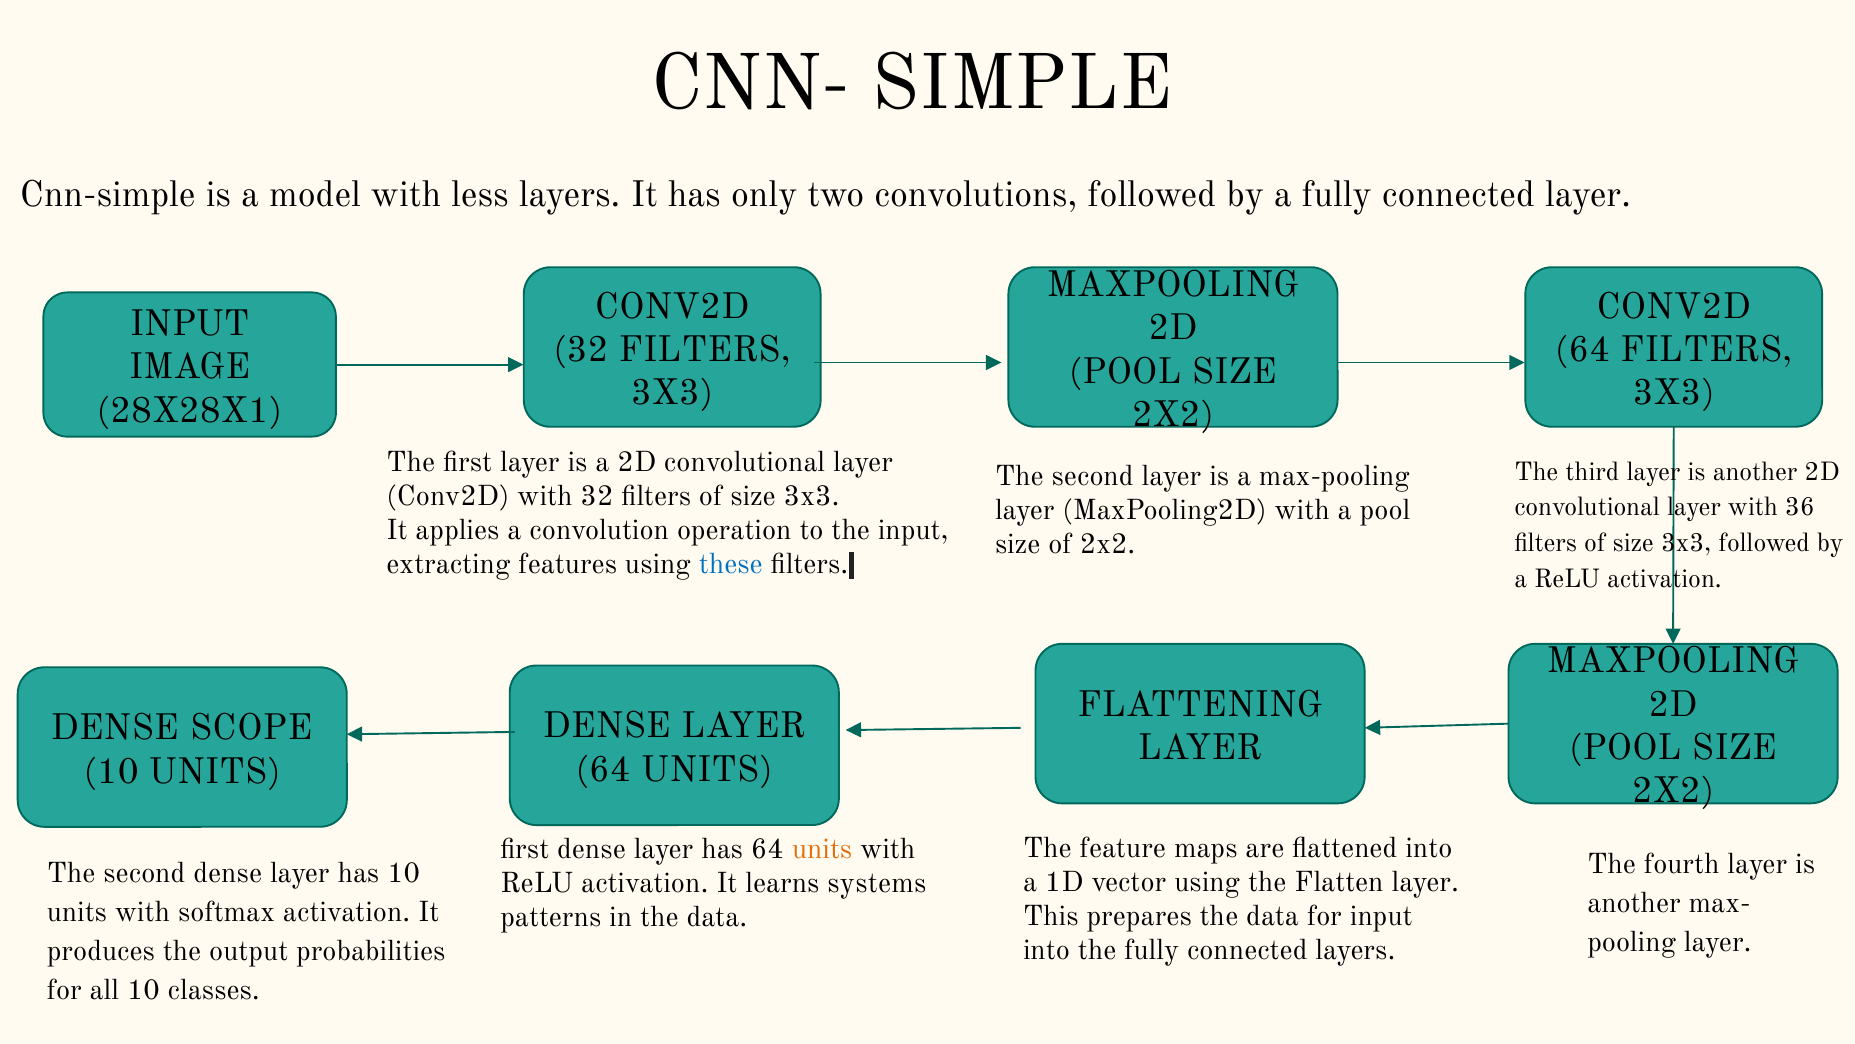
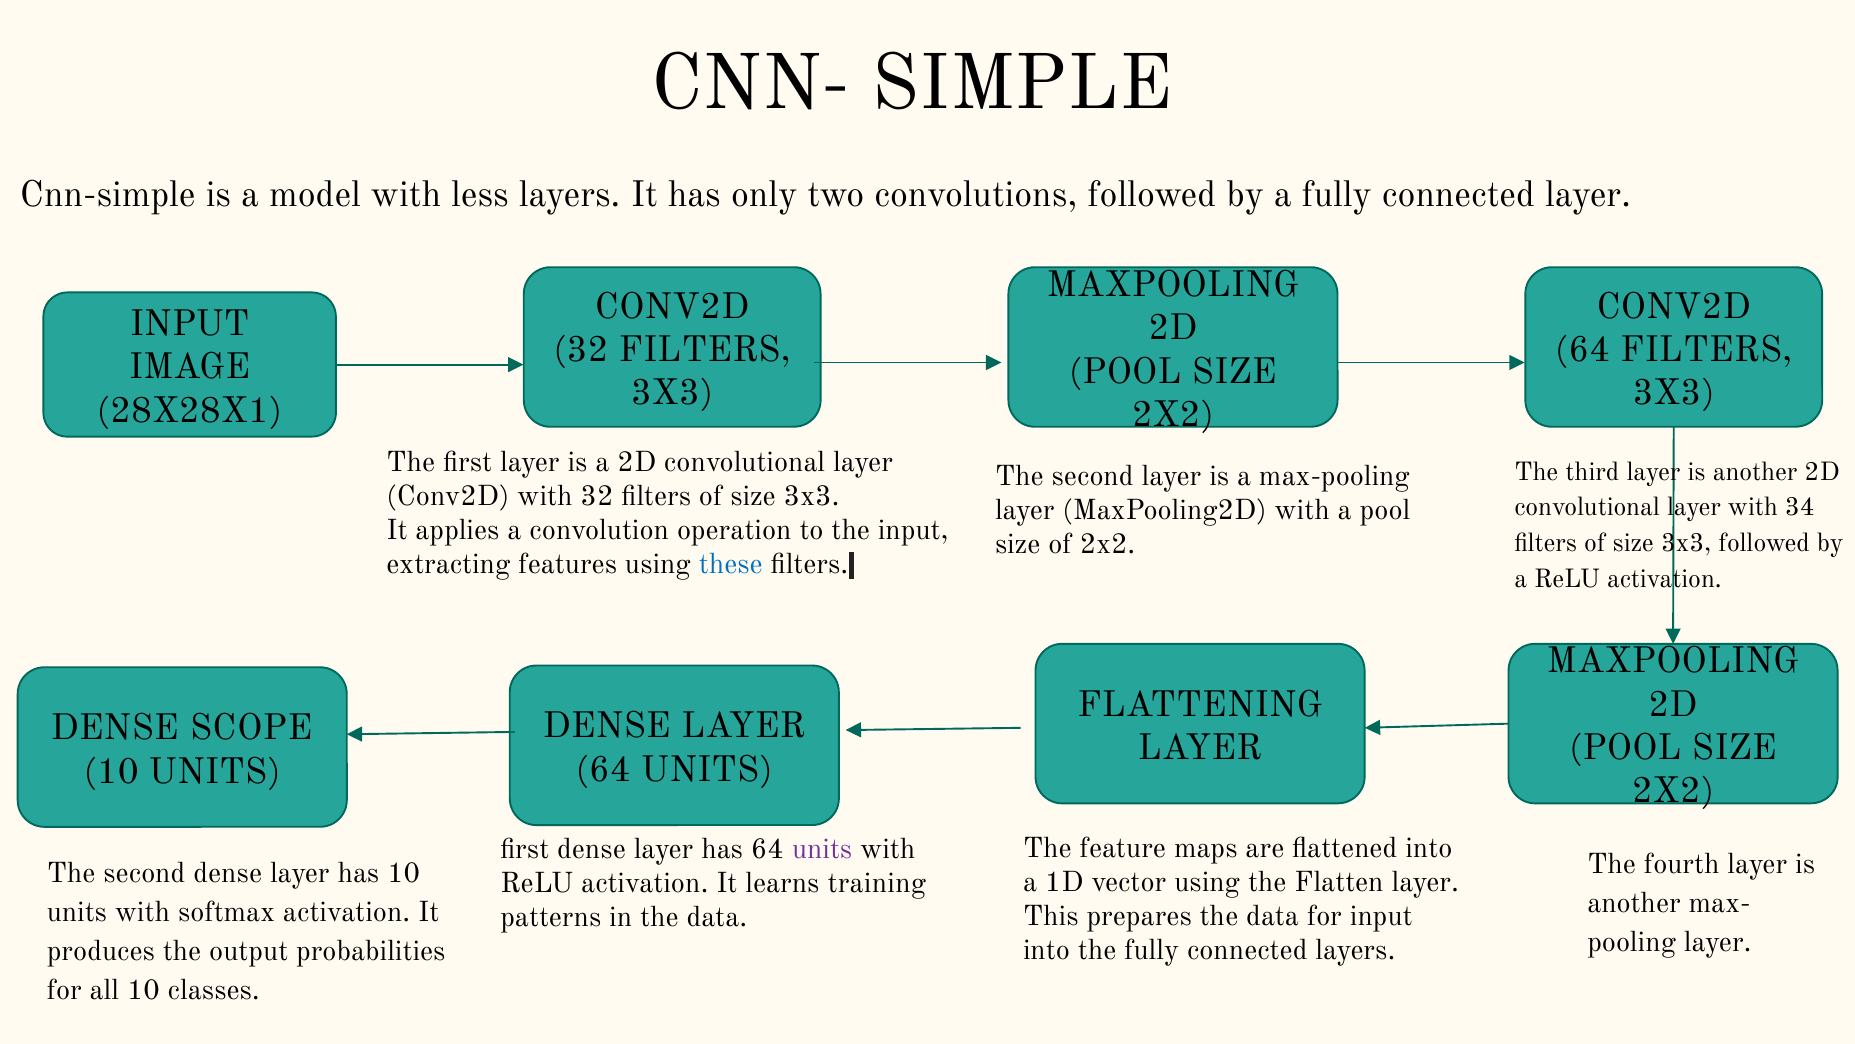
36: 36 -> 34 (1800, 507)
units colour: orange -> purple (822, 848)
systems: systems -> training (877, 883)
